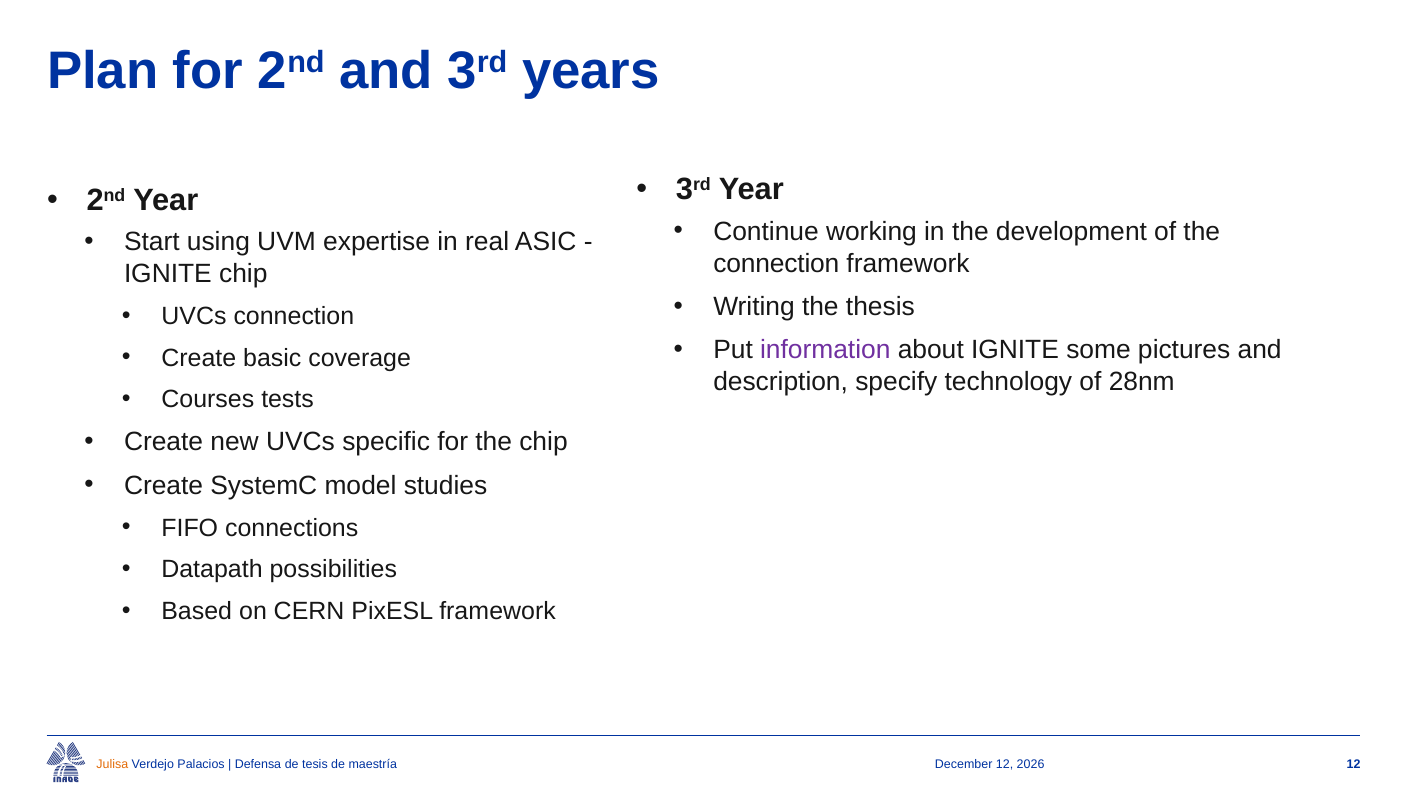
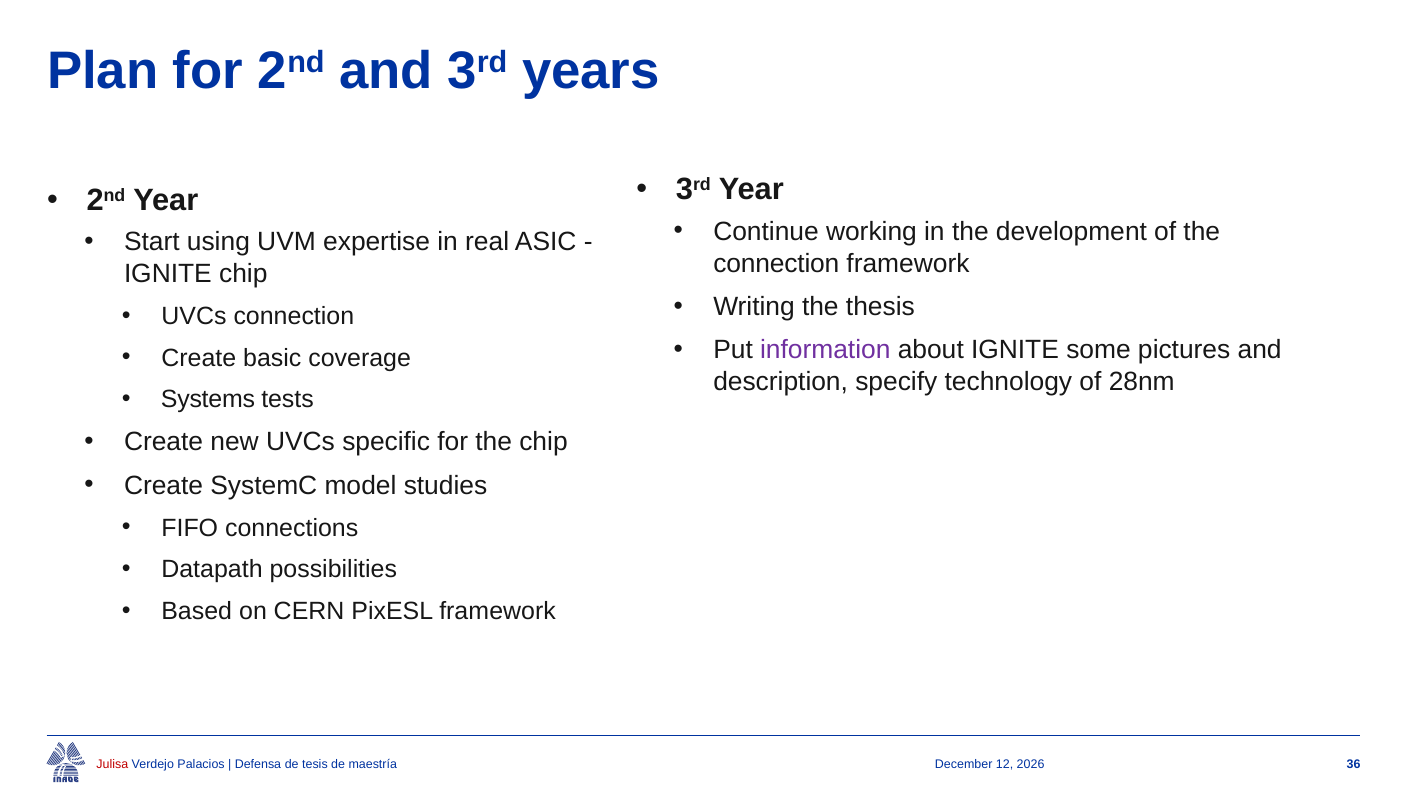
Courses: Courses -> Systems (208, 399)
Julisa colour: orange -> red (112, 763)
maestría 12: 12 -> 36 (1354, 763)
